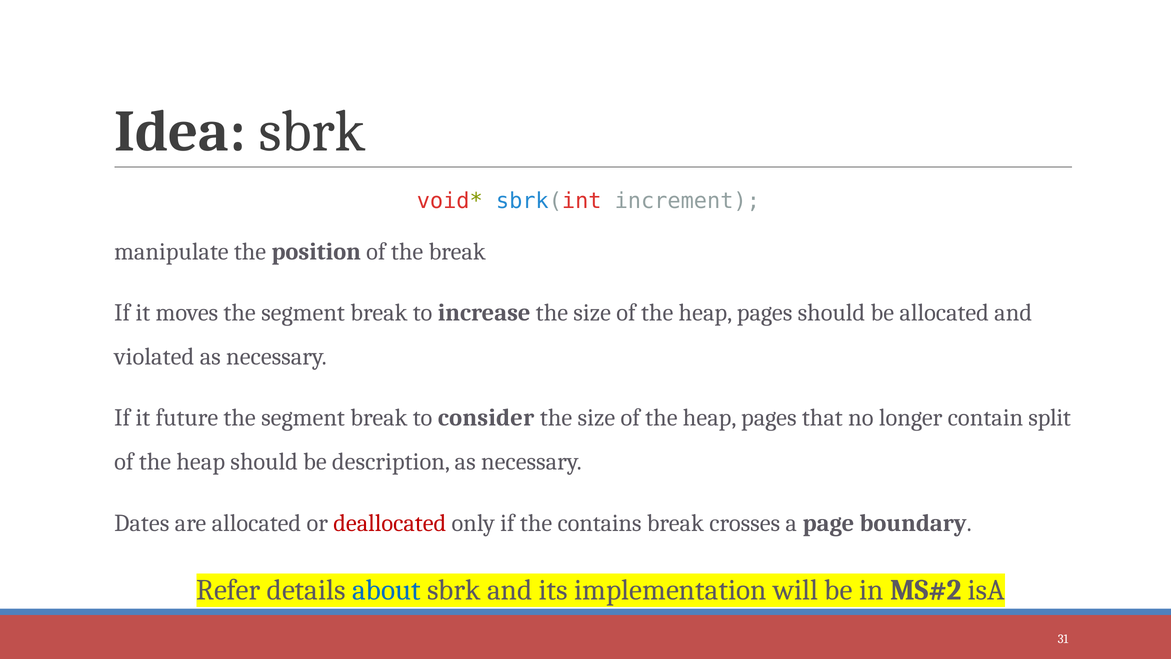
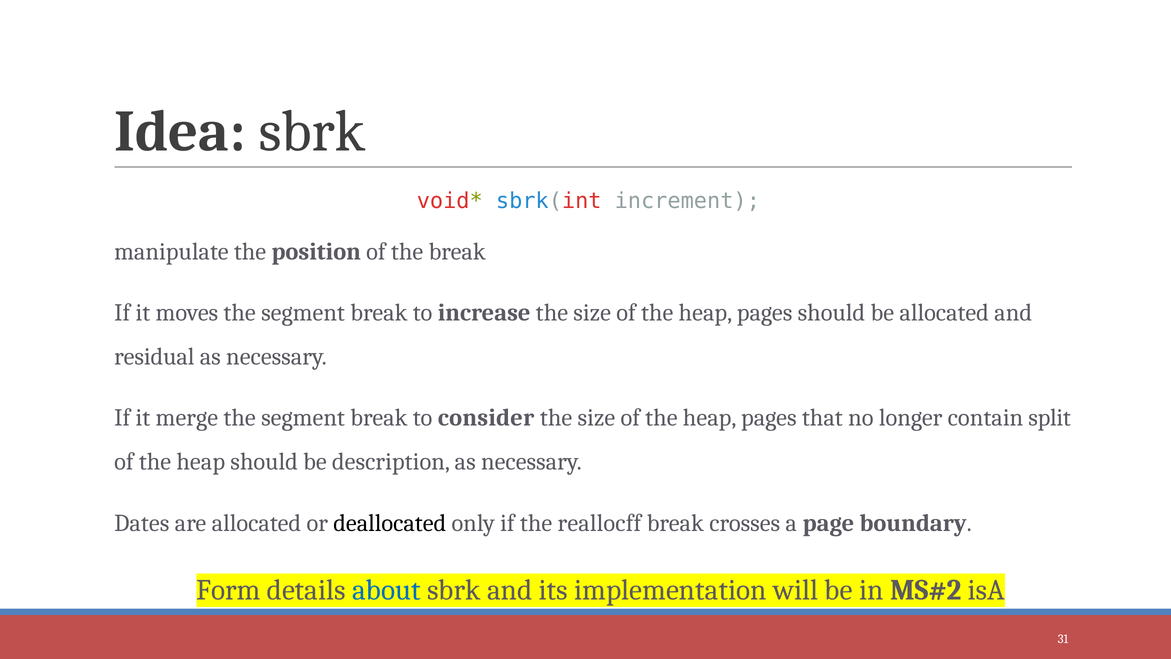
violated: violated -> residual (154, 357)
future: future -> merge (187, 418)
deallocated colour: red -> black (390, 523)
contains: contains -> reallocff (599, 523)
Refer: Refer -> Form (228, 590)
